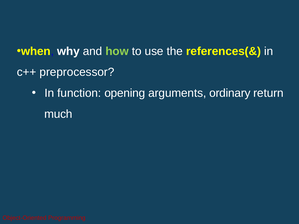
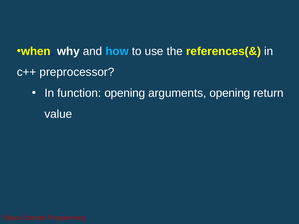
how colour: light green -> light blue (117, 51)
arguments ordinary: ordinary -> opening (230, 93)
much: much -> value (58, 114)
